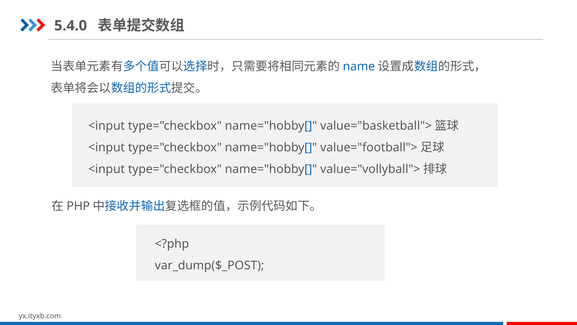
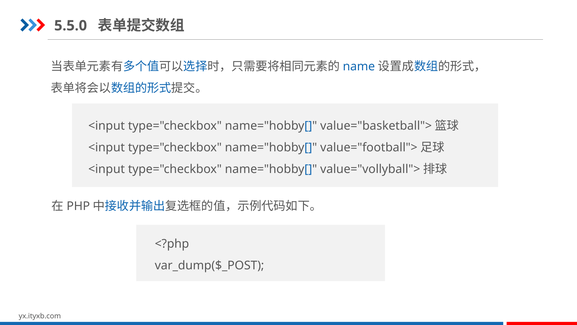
5.4.0: 5.4.0 -> 5.5.0 (71, 26)
